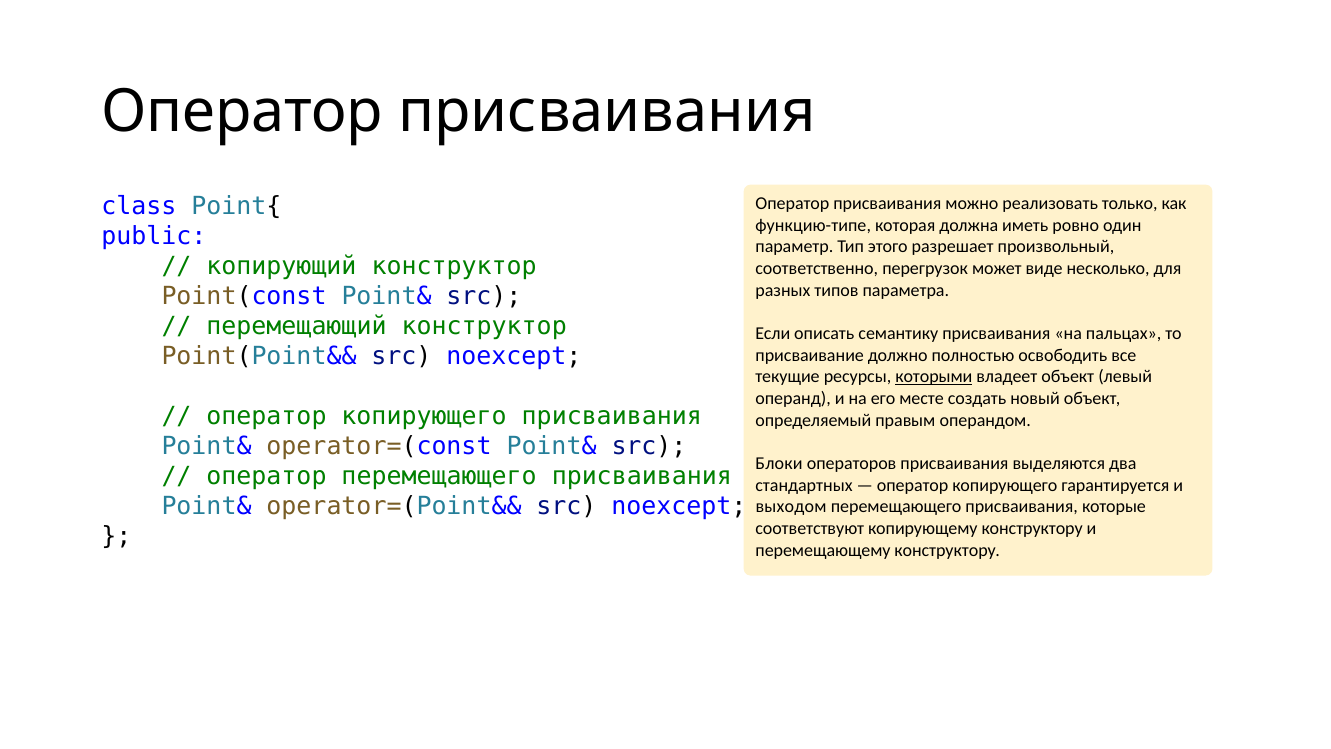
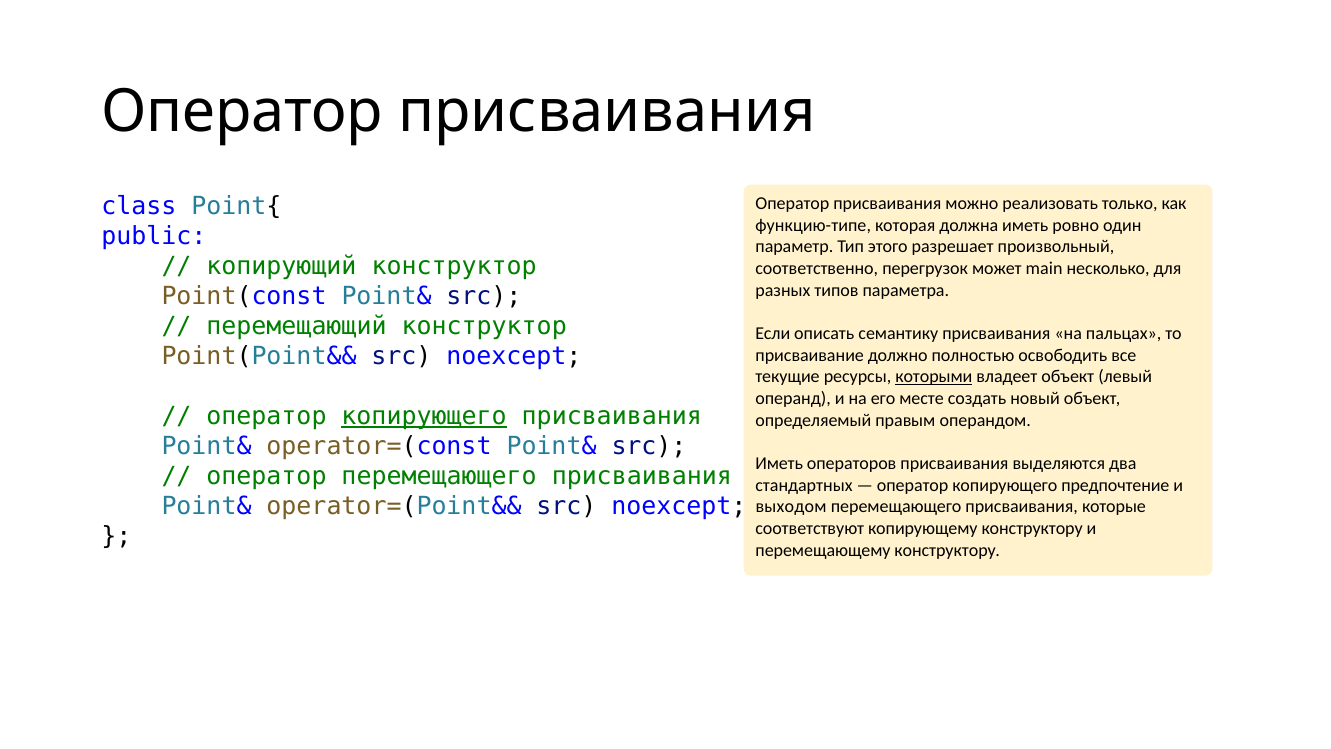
виде: виде -> main (1044, 268)
копирующего underline: none -> present (424, 416)
Блоки: Блоки -> Иметь (779, 463)
гарантируется: гарантируется -> предпочтение (1115, 485)
